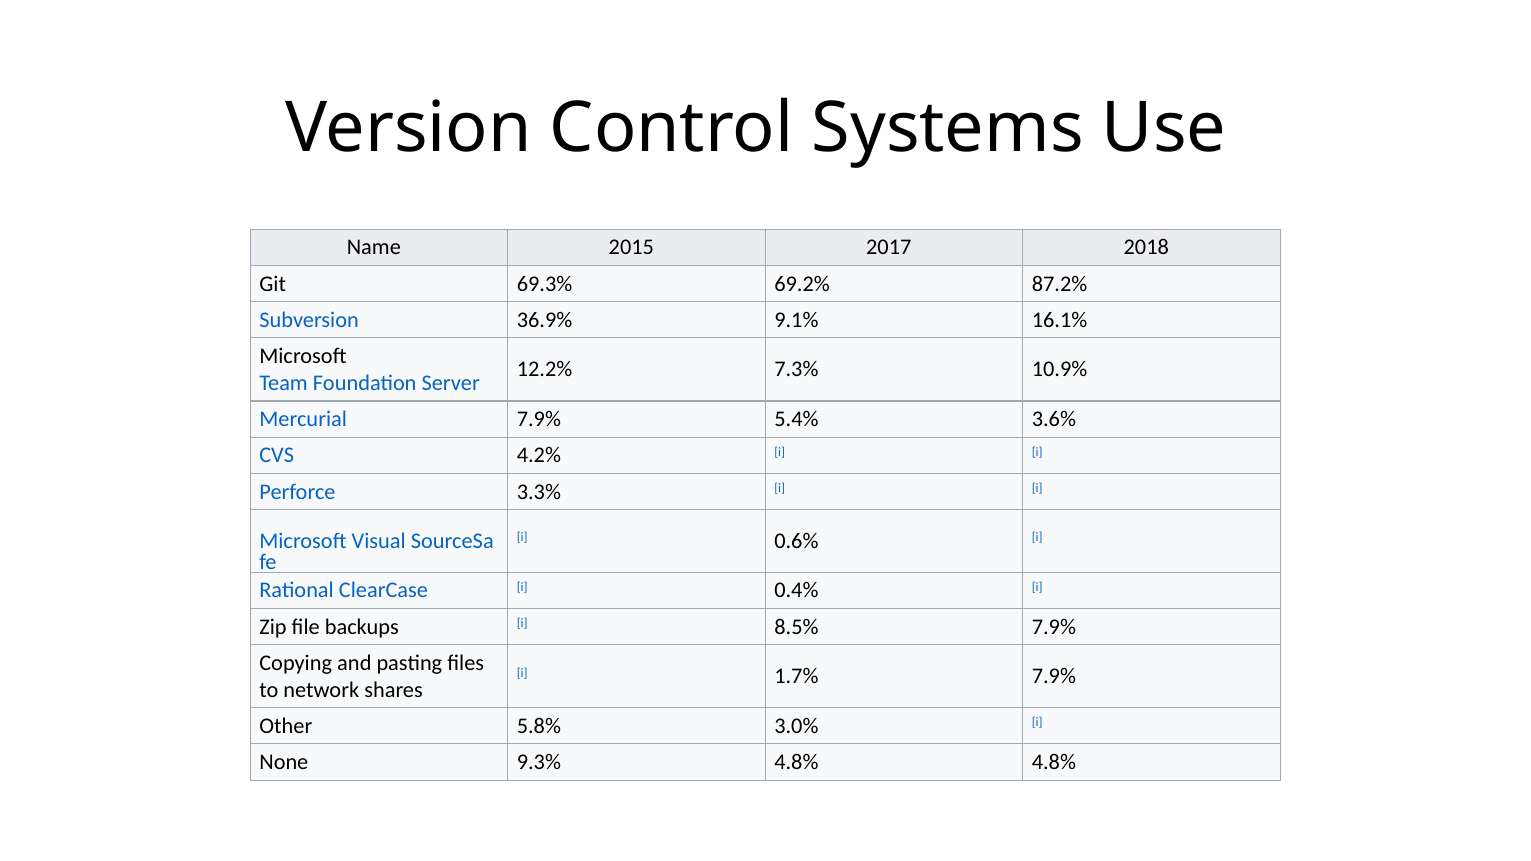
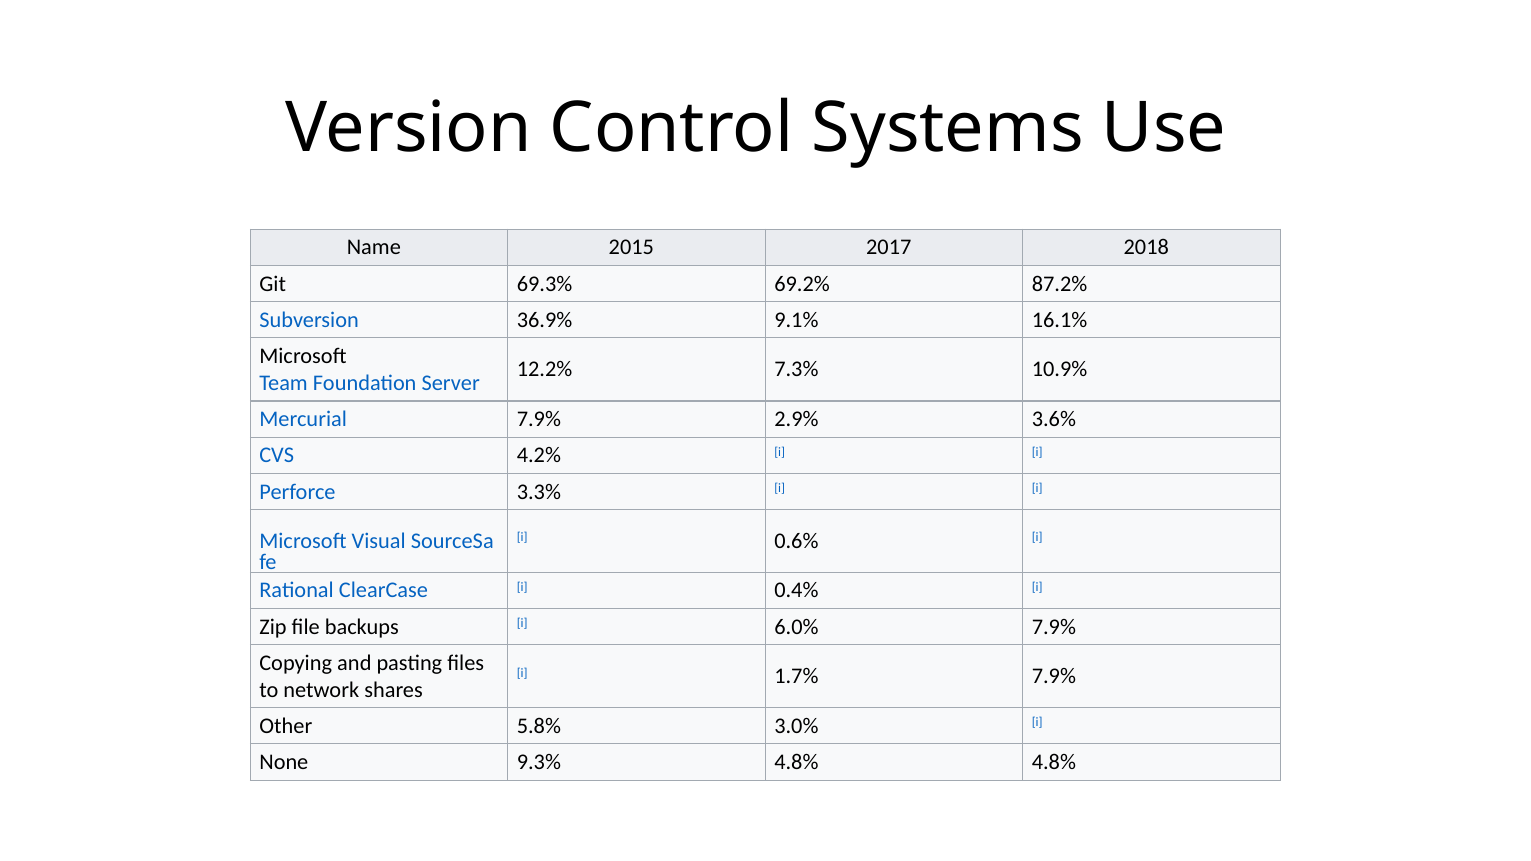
5.4%: 5.4% -> 2.9% (797, 419)
8.5%: 8.5% -> 6.0% (797, 627)
